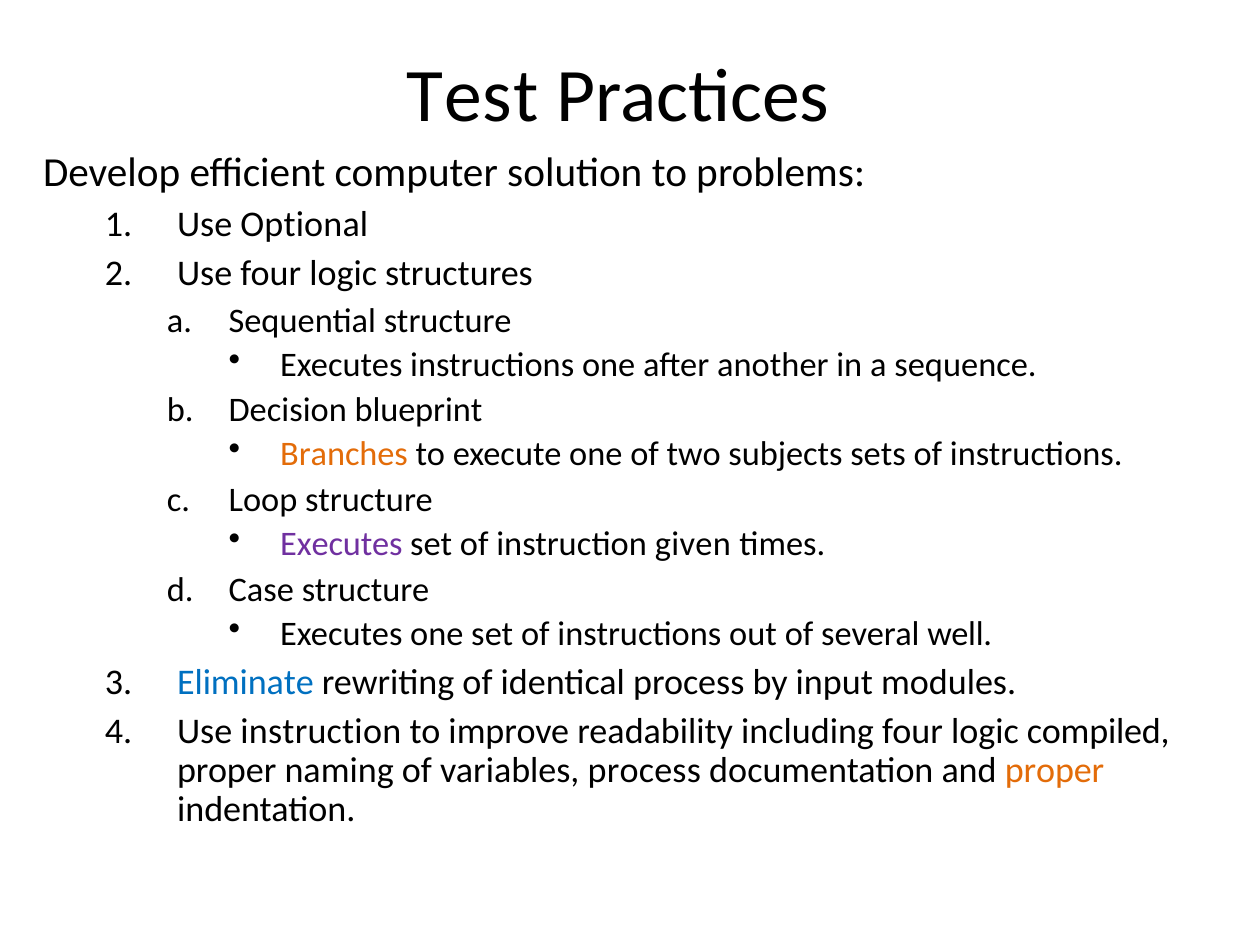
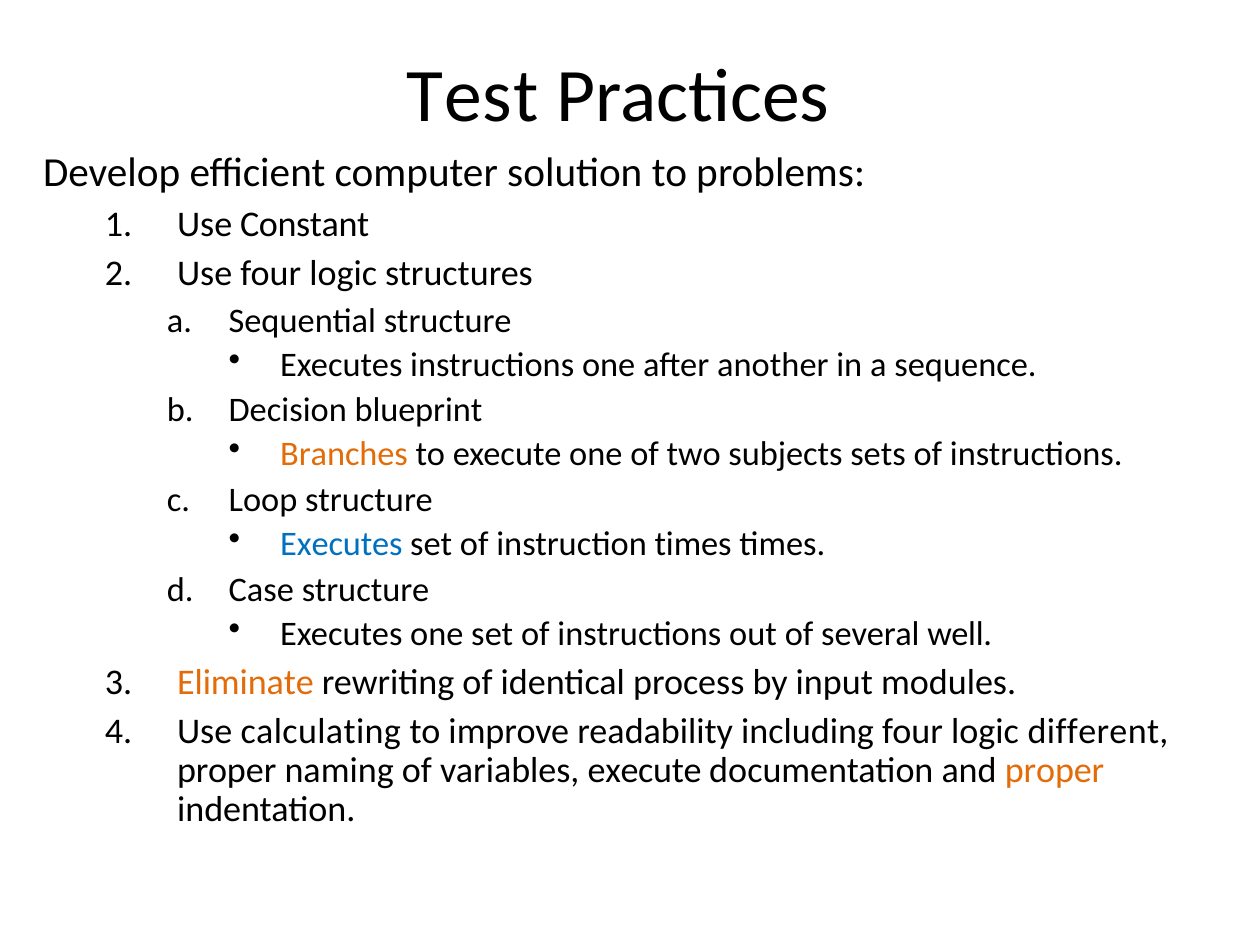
Optional: Optional -> Constant (305, 225)
Executes colour: purple -> blue (341, 544)
instruction given: given -> times (693, 544)
Eliminate colour: blue -> orange (245, 682)
Use instruction: instruction -> calculating (321, 731)
compiled: compiled -> different (1098, 731)
variables process: process -> execute (645, 770)
